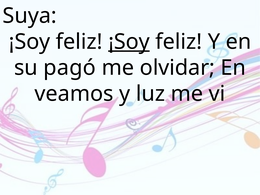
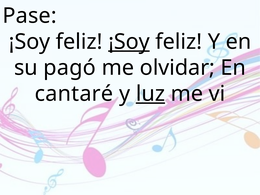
Suya: Suya -> Pase (30, 16)
veamos: veamos -> cantaré (74, 94)
luz underline: none -> present (150, 94)
